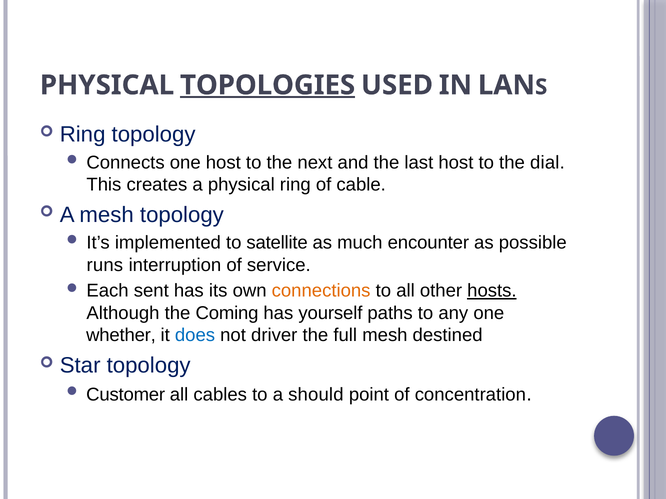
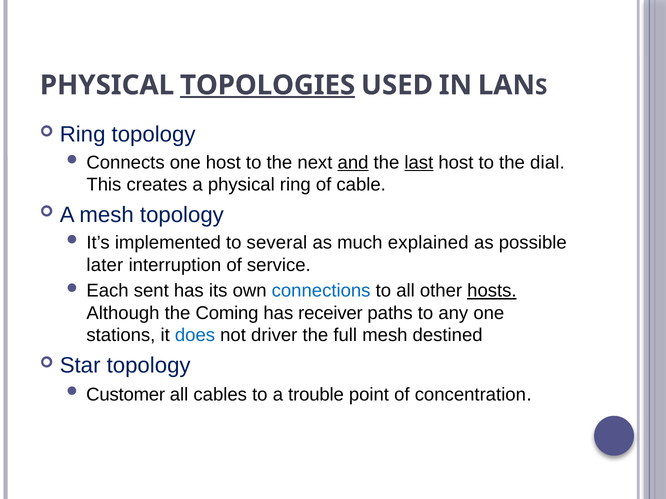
and underline: none -> present (353, 163)
last underline: none -> present (419, 163)
satellite: satellite -> several (277, 243)
encounter: encounter -> explained (428, 243)
runs: runs -> later (105, 265)
connections colour: orange -> blue (321, 291)
yourself: yourself -> receiver (330, 313)
whether: whether -> stations (121, 336)
should: should -> trouble (316, 395)
